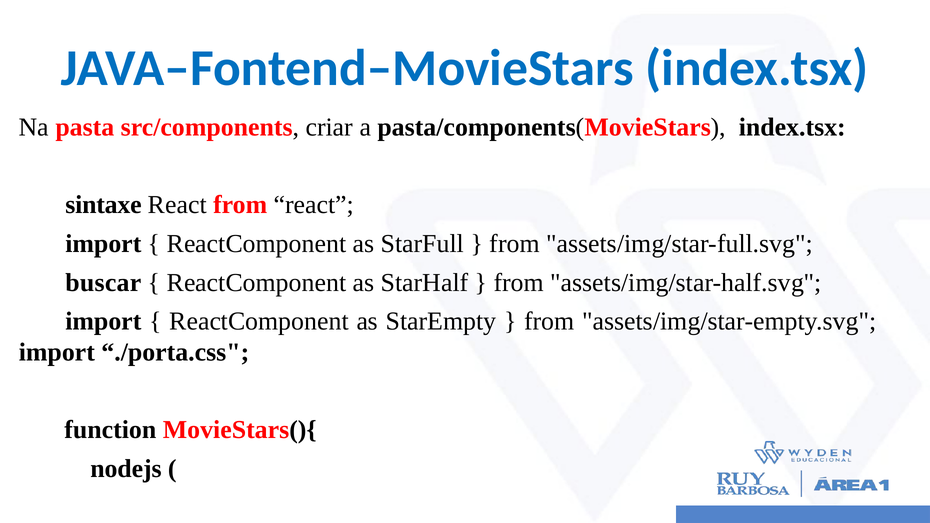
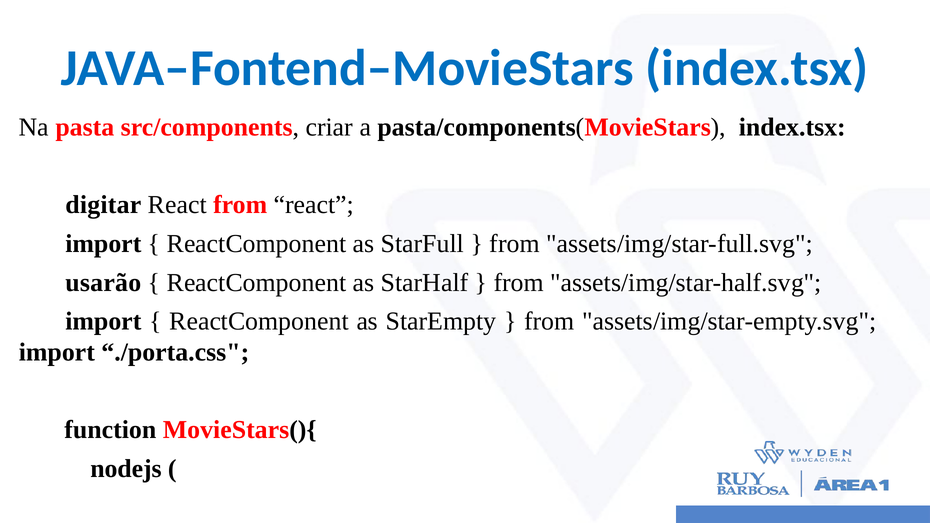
sintaxe: sintaxe -> digitar (103, 205)
buscar: buscar -> usarão (103, 283)
